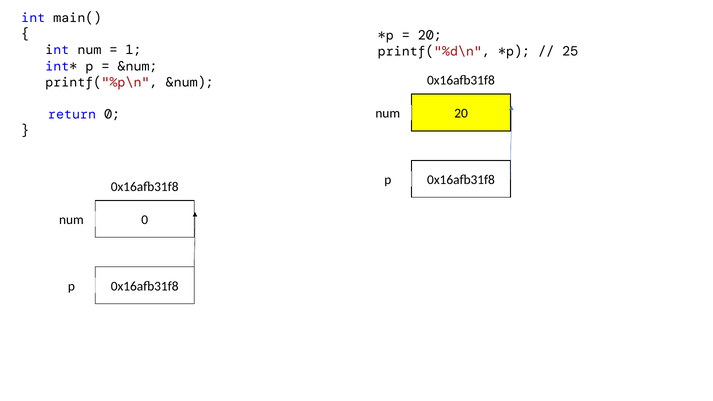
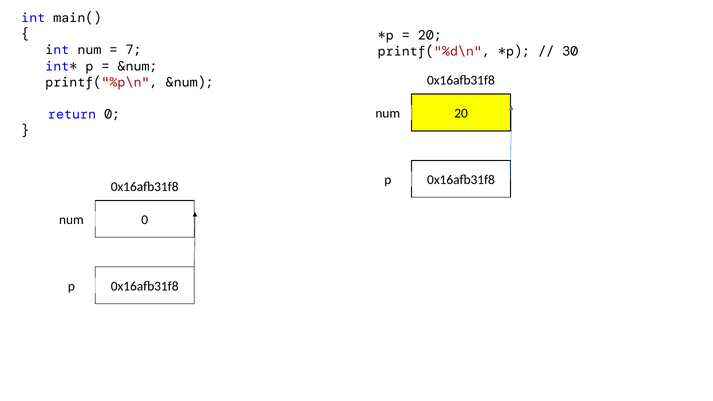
1: 1 -> 7 (134, 50)
25: 25 -> 30 (570, 51)
